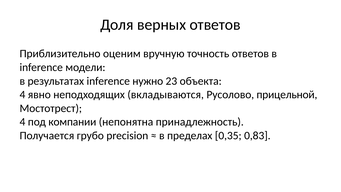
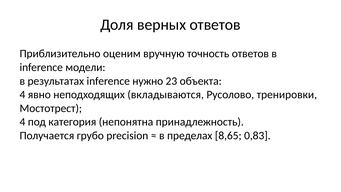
прицельной: прицельной -> тренировки (287, 95)
компании: компании -> категория (72, 122)
0,35: 0,35 -> 8,65 (228, 135)
